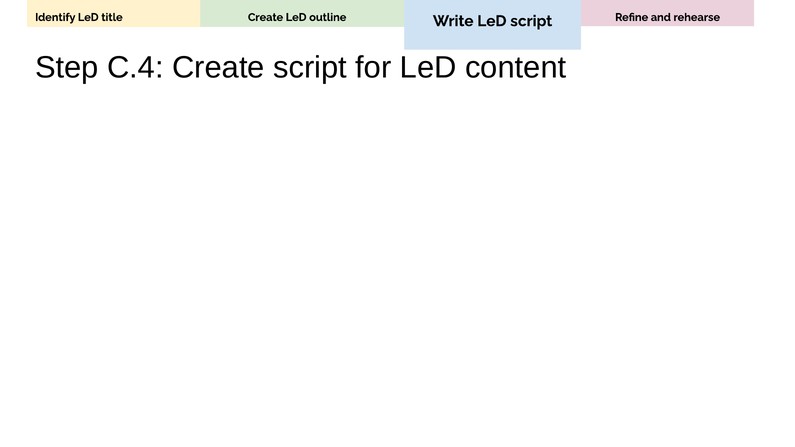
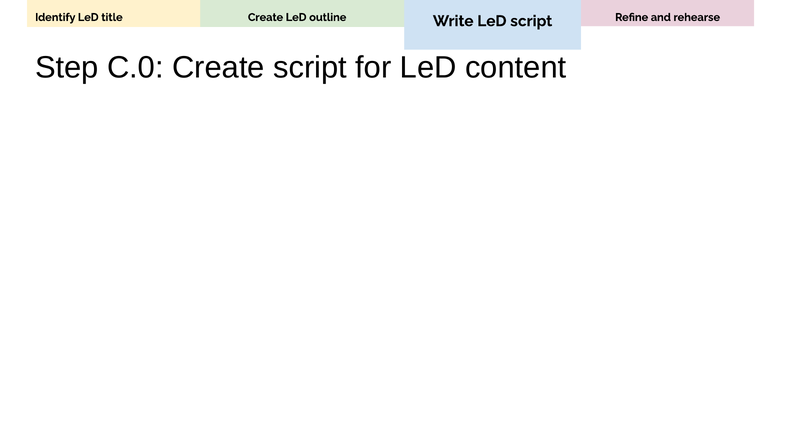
C.4: C.4 -> C.0 (135, 67)
